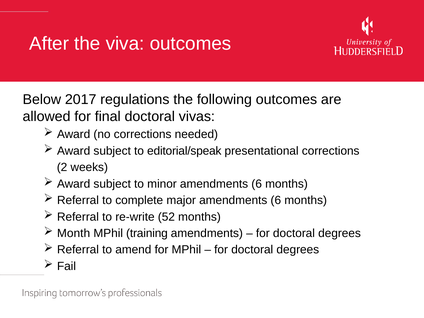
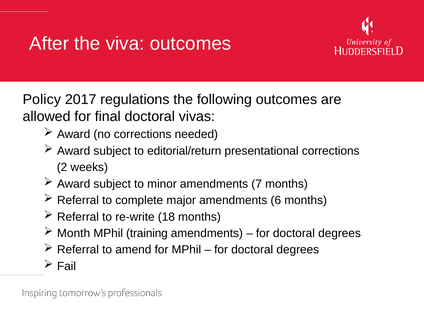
Below: Below -> Policy (42, 100)
editorial/speak: editorial/speak -> editorial/return (184, 151)
minor amendments 6: 6 -> 7 (257, 184)
52: 52 -> 18 (166, 217)
